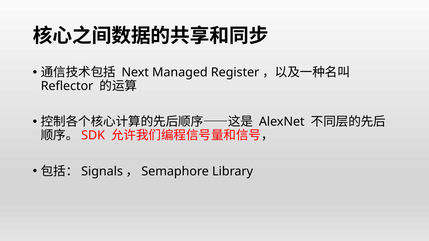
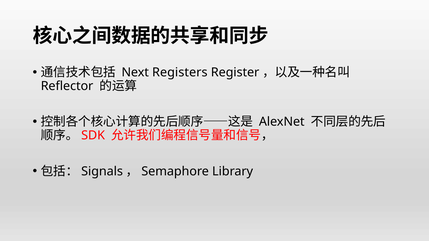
Managed: Managed -> Registers (180, 73)
